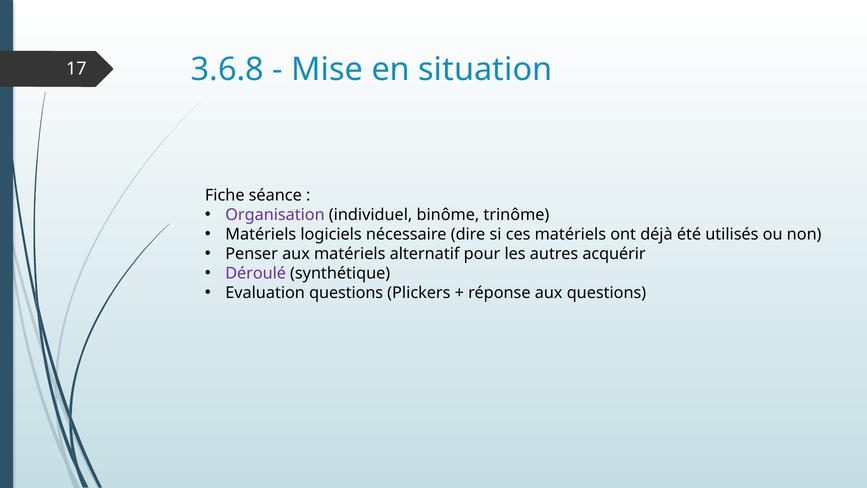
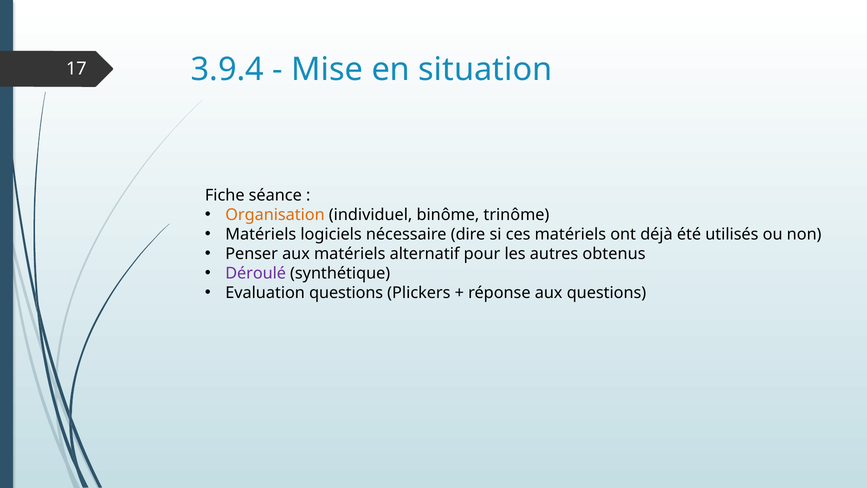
3.6.8: 3.6.8 -> 3.9.4 (227, 69)
Organisation colour: purple -> orange (275, 215)
acquérir: acquérir -> obtenus (614, 254)
